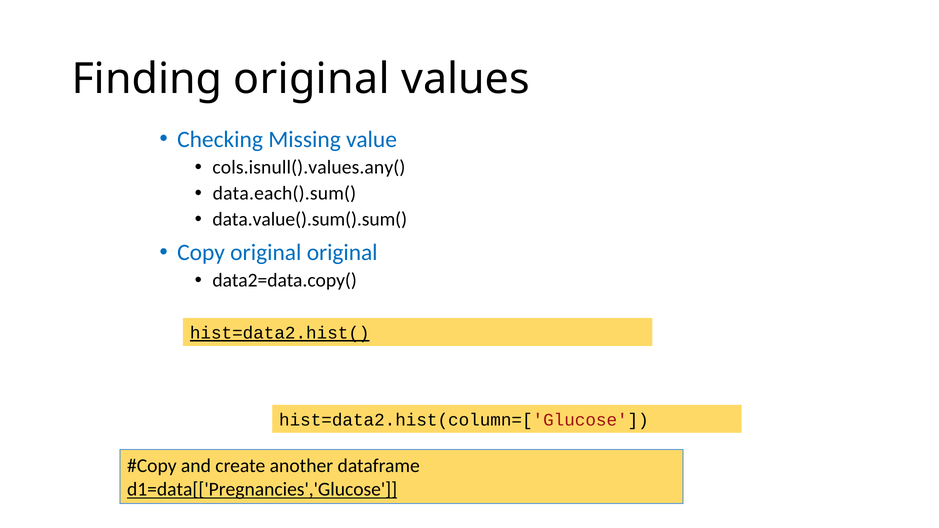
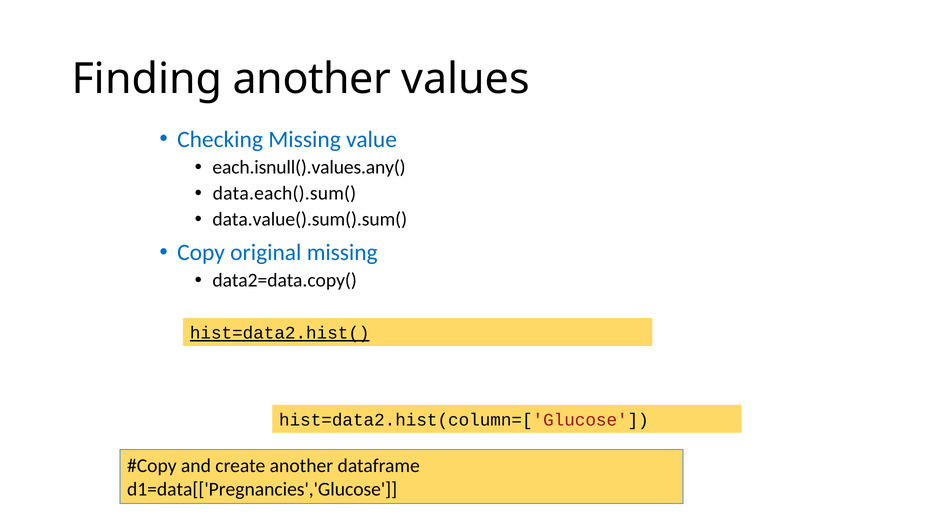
Finding original: original -> another (312, 79)
cols.isnull().values.any(: cols.isnull().values.any( -> each.isnull().values.any( (309, 167)
original original: original -> missing (342, 252)
d1=data[['Pregnancies','Glucose underline: present -> none (262, 490)
